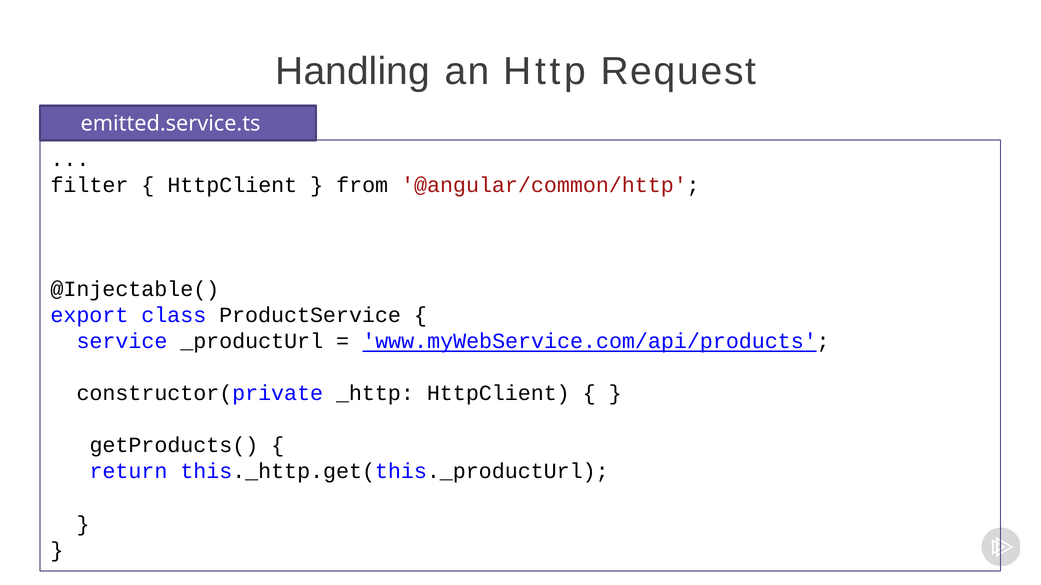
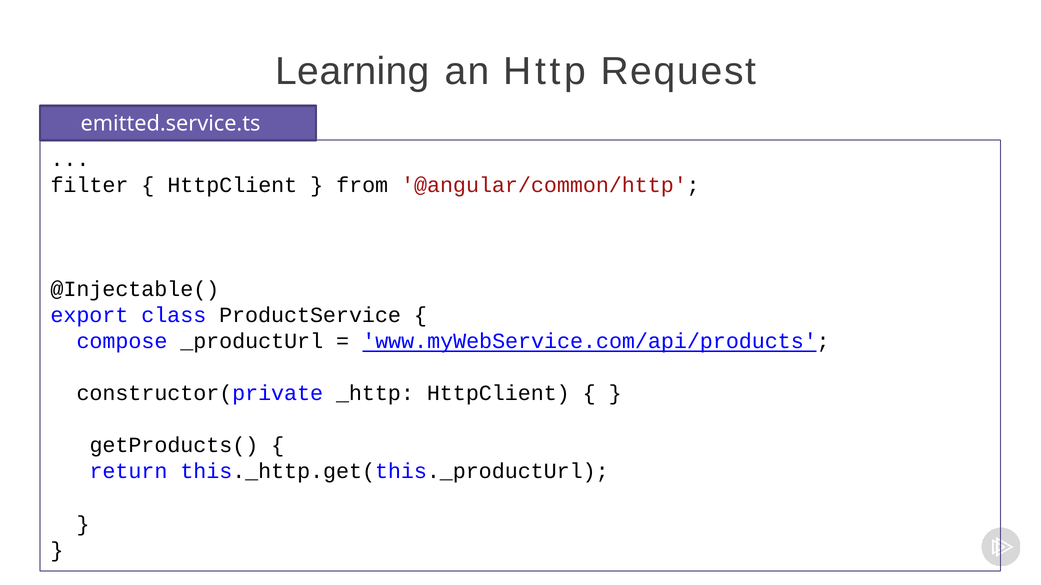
Handling: Handling -> Learning (353, 72)
service: service -> compose (122, 341)
